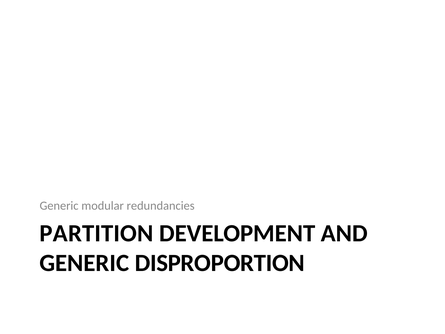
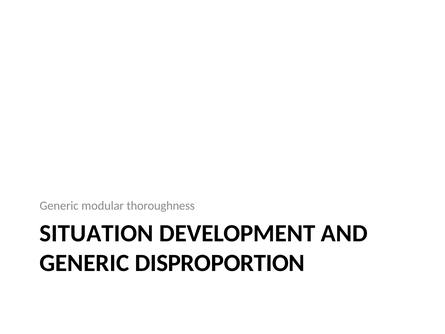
redundancies: redundancies -> thoroughness (161, 206)
PARTITION: PARTITION -> SITUATION (97, 233)
